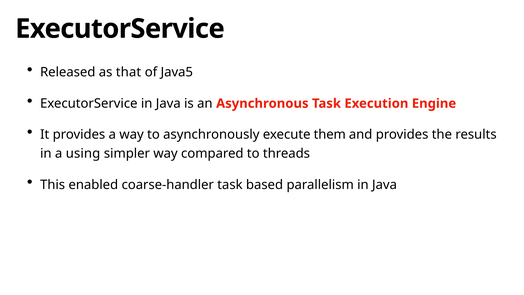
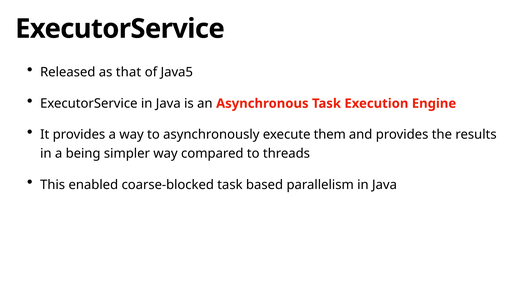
using: using -> being (83, 153)
coarse-handler: coarse-handler -> coarse-blocked (168, 185)
